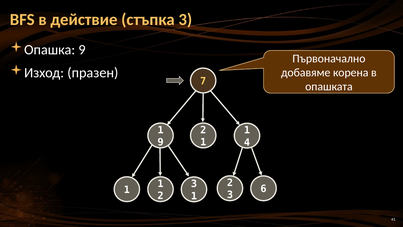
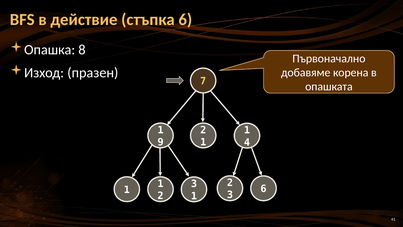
стъпка 3: 3 -> 6 (185, 20)
Опашка 9: 9 -> 8 (82, 50)
